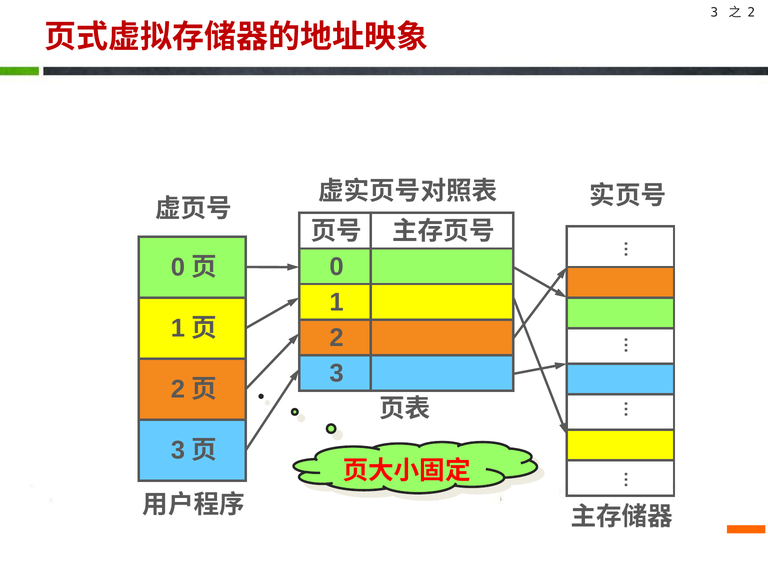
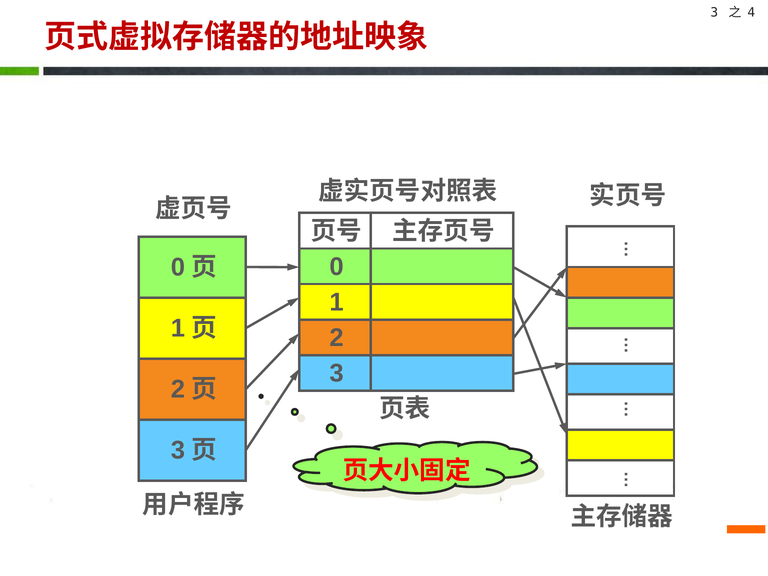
2: 2 -> 4 (751, 12)
